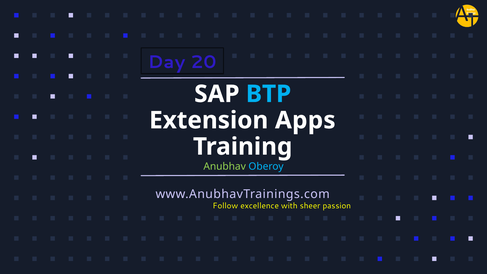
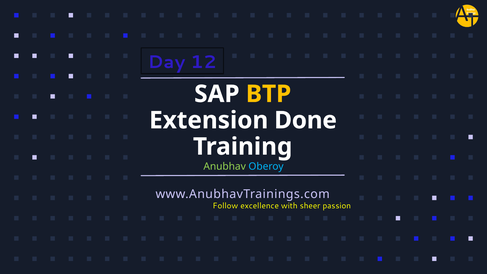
20: 20 -> 12 (203, 62)
BTP colour: light blue -> yellow (269, 94)
Apps: Apps -> Done (306, 120)
